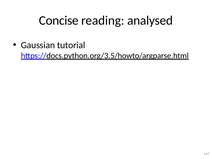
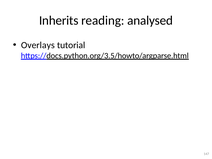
Concise: Concise -> Inherits (59, 21)
Gaussian: Gaussian -> Overlays (38, 45)
